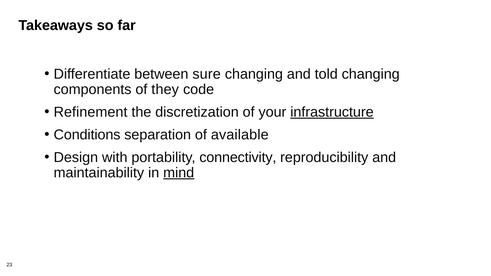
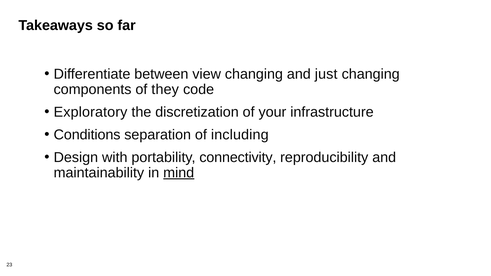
sure: sure -> view (207, 74)
told: told -> just (326, 74)
Refinement: Refinement -> Exploratory (91, 112)
infrastructure underline: present -> none (332, 112)
available: available -> including (240, 135)
